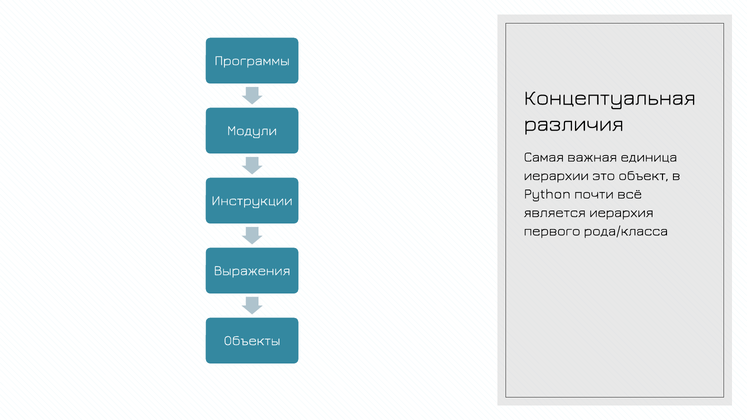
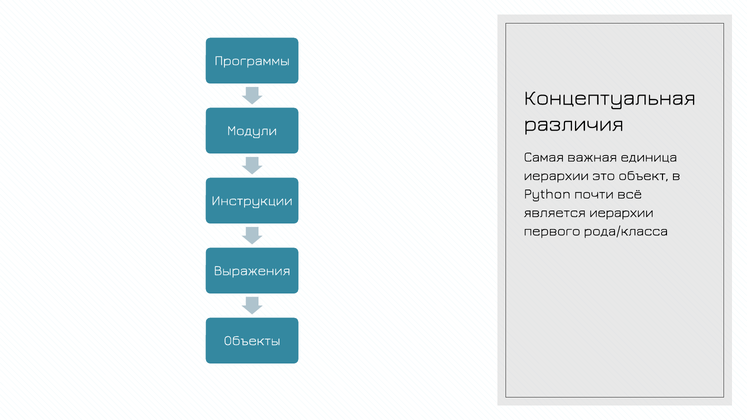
является иерархия: иерархия -> иерархии (621, 212)
